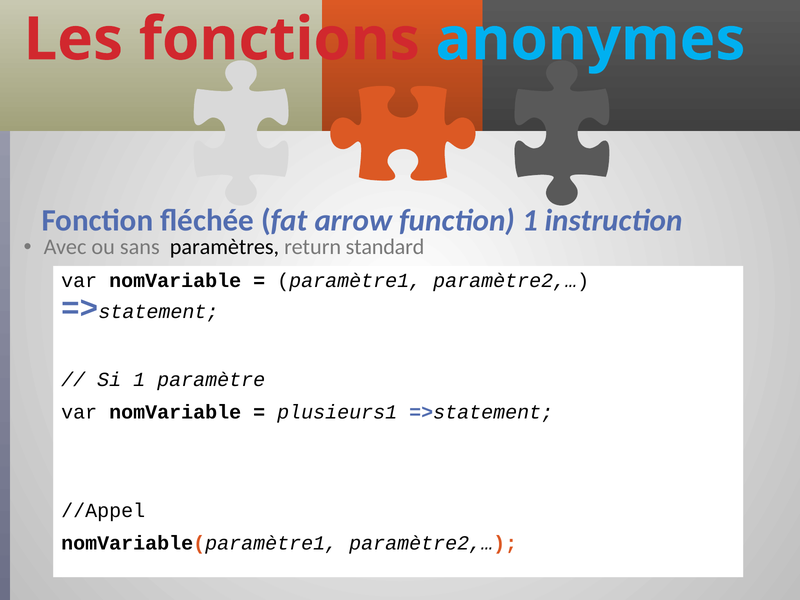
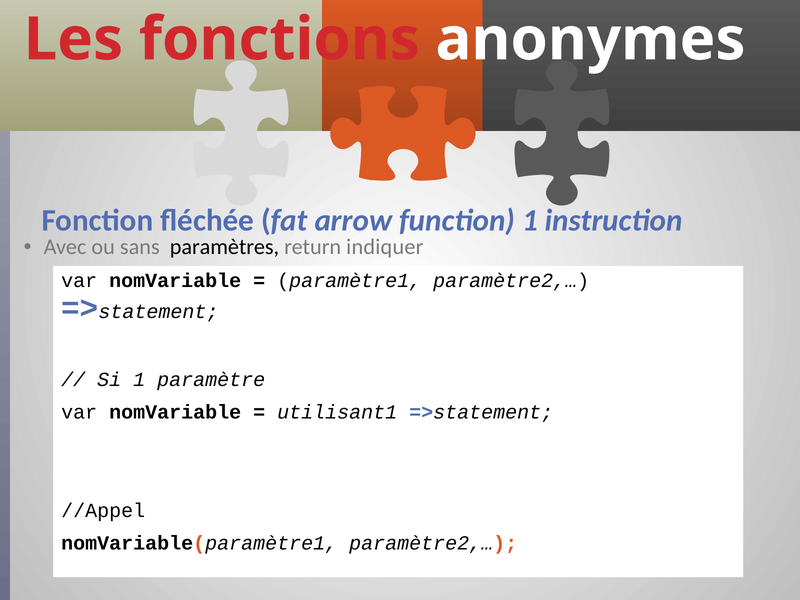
anonymes colour: light blue -> white (591, 40)
standard: standard -> indiquer (385, 247)
plusieurs1: plusieurs1 -> utilisant1 (337, 412)
